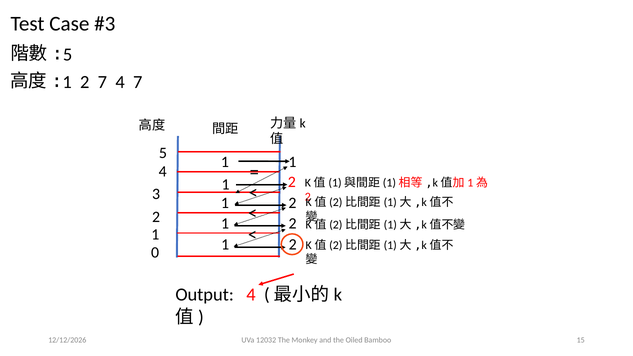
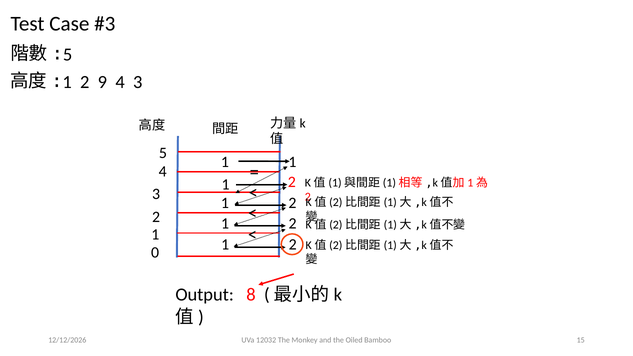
2 7: 7 -> 9 (102, 82)
7: 7 -> 3 (138, 82)
Output 4: 4 -> 8 (251, 295)
